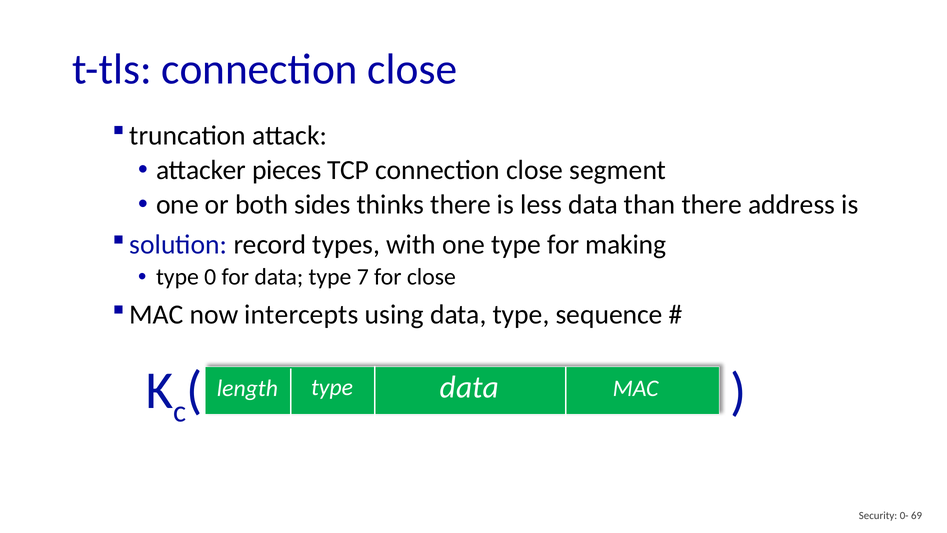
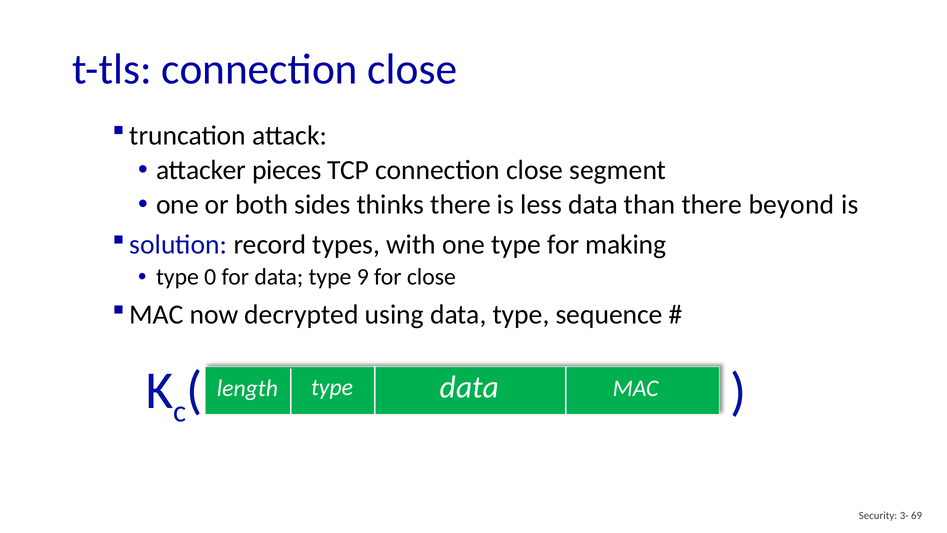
address: address -> beyond (792, 205)
7: 7 -> 9 (363, 277)
intercepts: intercepts -> decrypted (302, 314)
0-: 0- -> 3- (904, 515)
